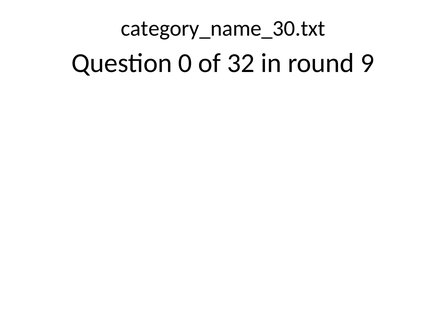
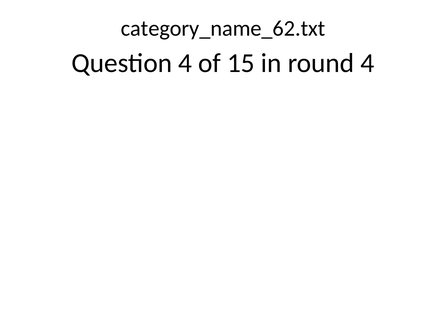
category_name_30.txt: category_name_30.txt -> category_name_62.txt (223, 28)
Question 0: 0 -> 4 (185, 63)
32: 32 -> 15 (241, 63)
round 9: 9 -> 4 (367, 63)
